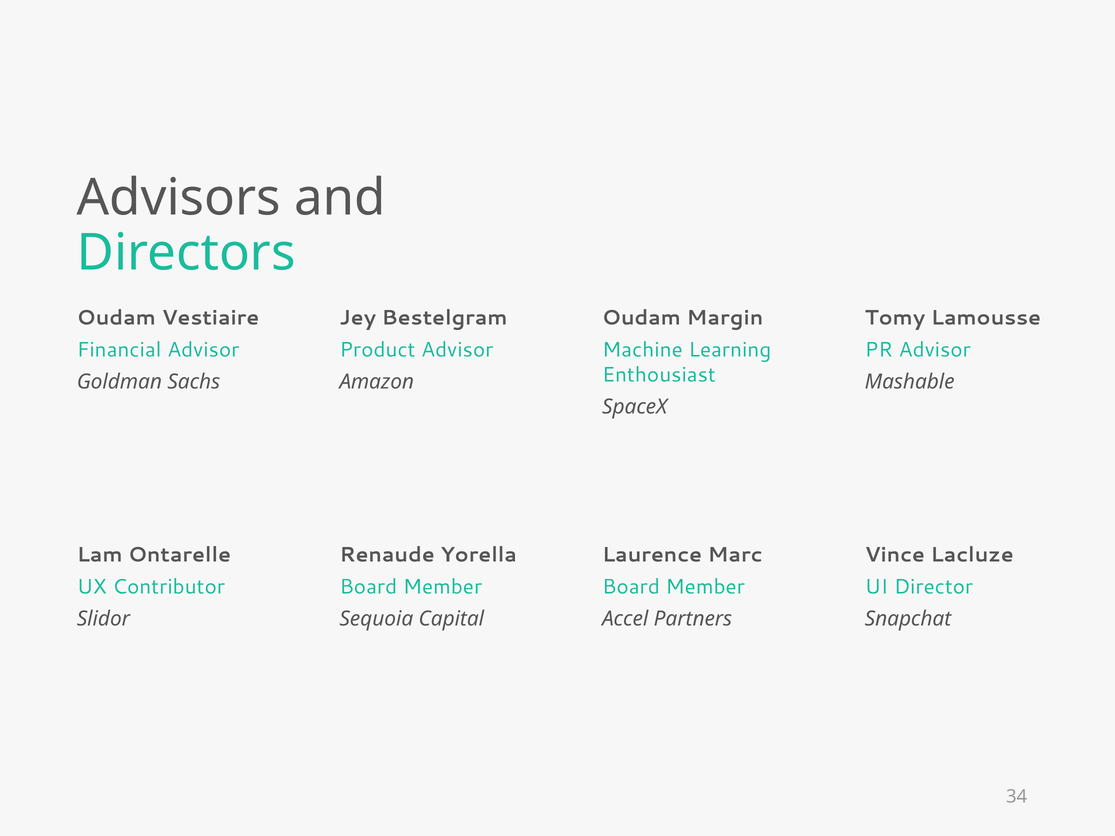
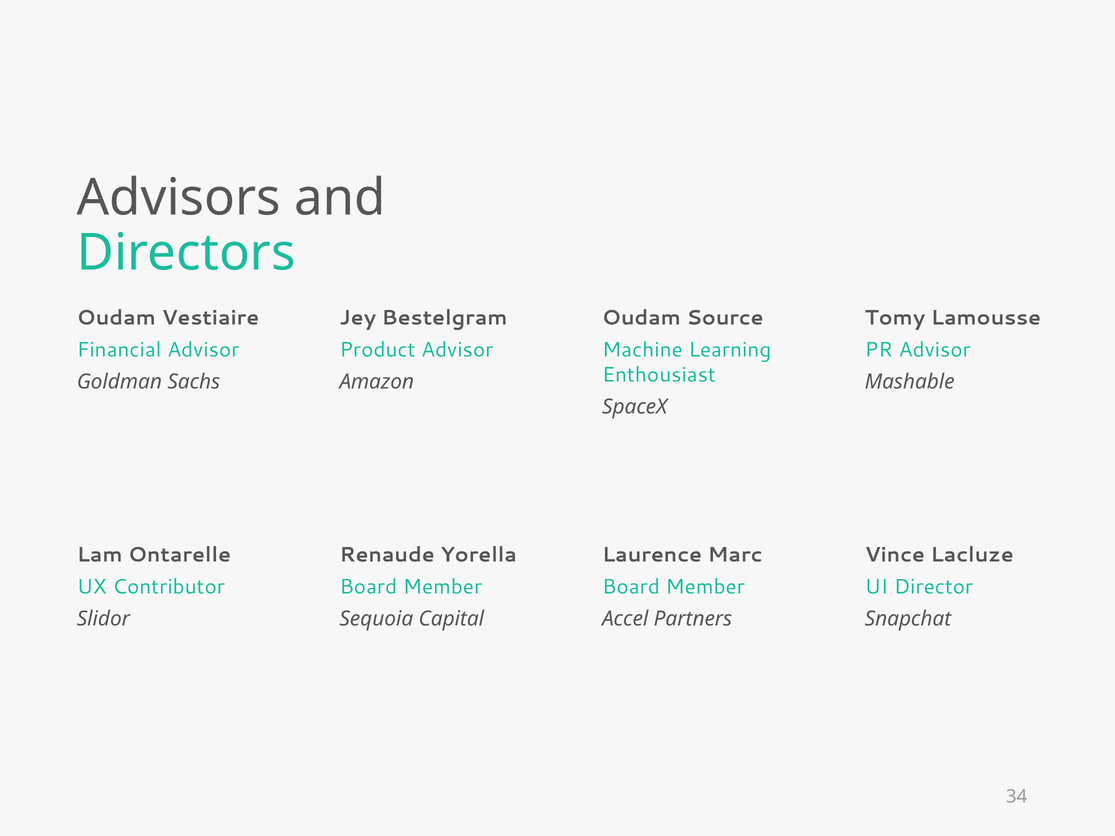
Margin: Margin -> Source (725, 318)
